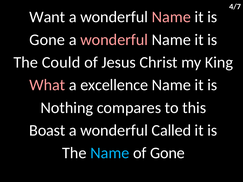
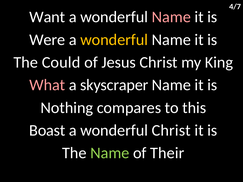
Gone: Gone -> Were (47, 40)
wonderful colour: pink -> yellow (114, 40)
excellence: excellence -> skyscraper (114, 85)
wonderful Called: Called -> Christ (171, 130)
Name colour: light blue -> light green (110, 153)
of Gone: Gone -> Their (167, 153)
